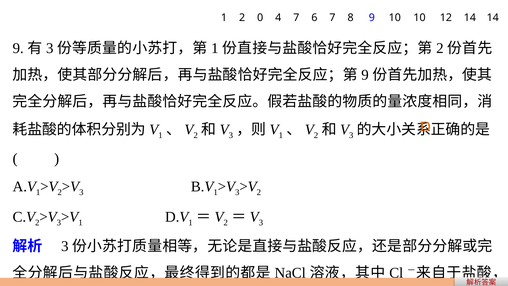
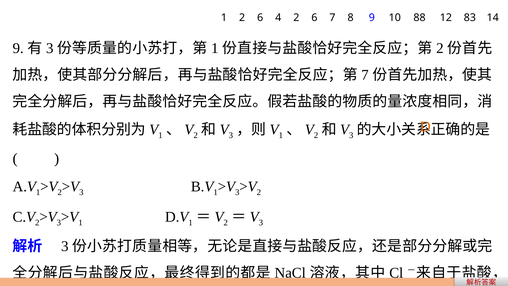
0: 0 -> 6 (260, 18)
4 7: 7 -> 2 (296, 18)
10 10: 10 -> 88 (420, 18)
12 14: 14 -> 83 (470, 18)
9: 9 -> 7 (365, 75)
